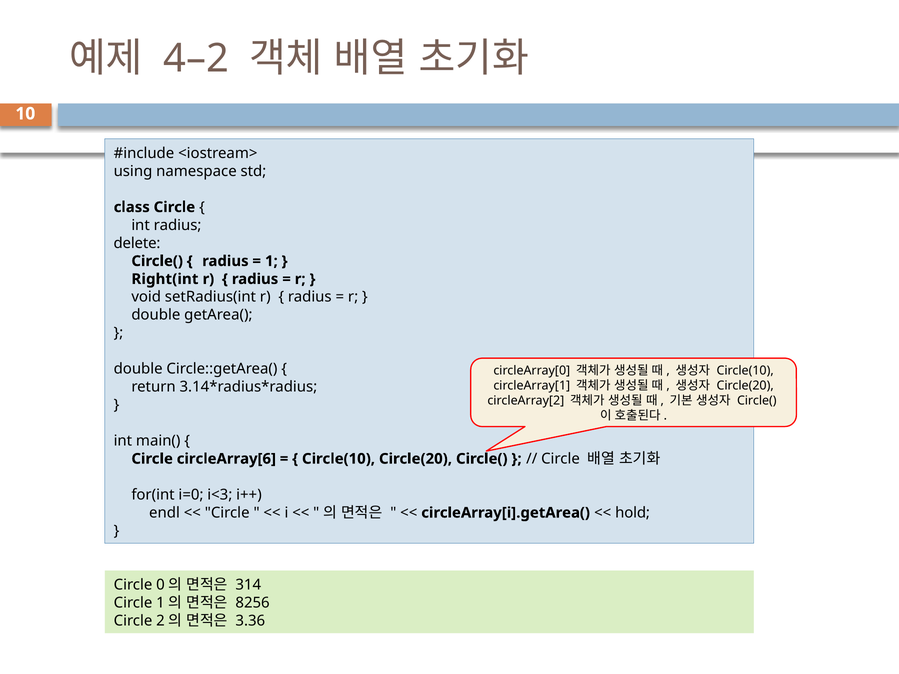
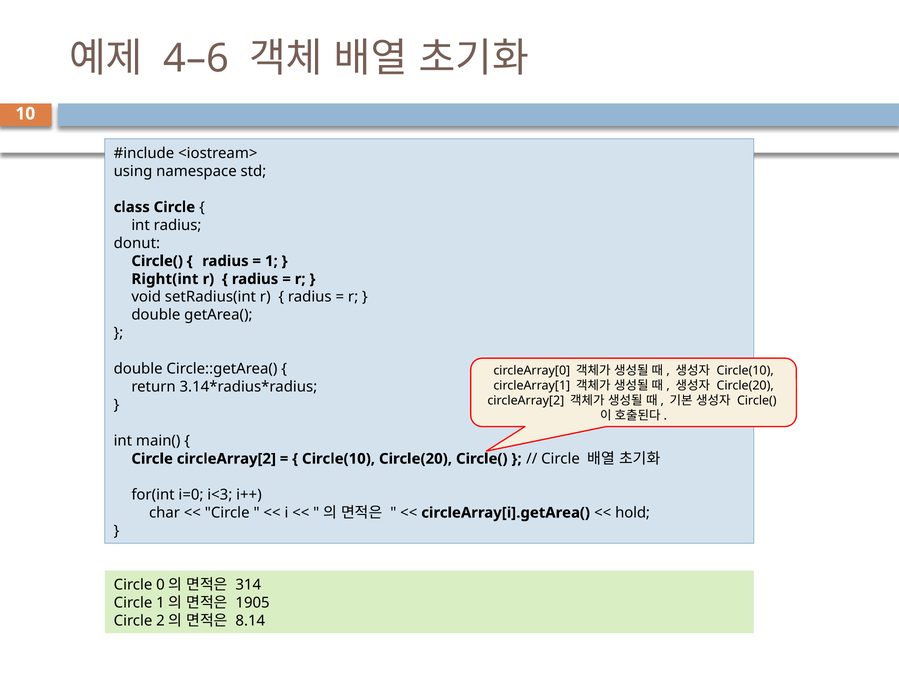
4–2: 4–2 -> 4–6 (196, 59)
delete: delete -> donut (137, 243)
Circle circleArray[6: circleArray[6 -> circleArray[2 (226, 459)
endl: endl -> char (165, 513)
8256: 8256 -> 1905 (253, 603)
3.36: 3.36 -> 8.14 (250, 621)
